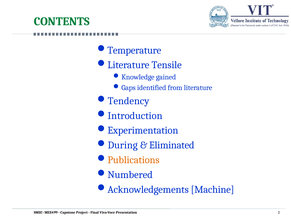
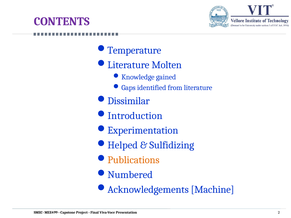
CONTENTS colour: green -> purple (62, 21)
Tensile: Tensile -> Molten (167, 65)
Tendency: Tendency -> Dissimilar (129, 101)
During: During -> Helped (123, 145)
Eliminated: Eliminated -> Sulfidizing (172, 145)
